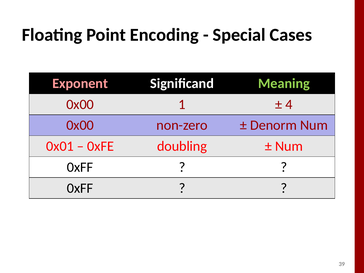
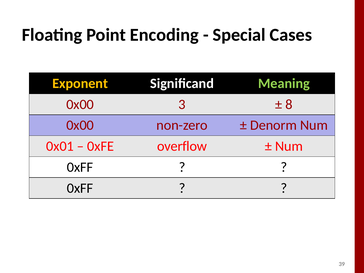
Exponent colour: pink -> yellow (80, 83)
1: 1 -> 3 (182, 104)
4: 4 -> 8 (289, 104)
doubling: doubling -> overflow (182, 146)
